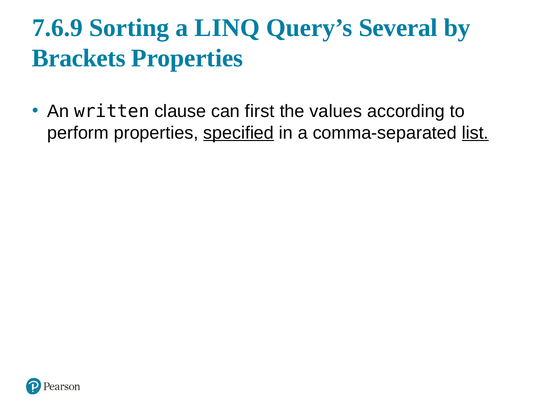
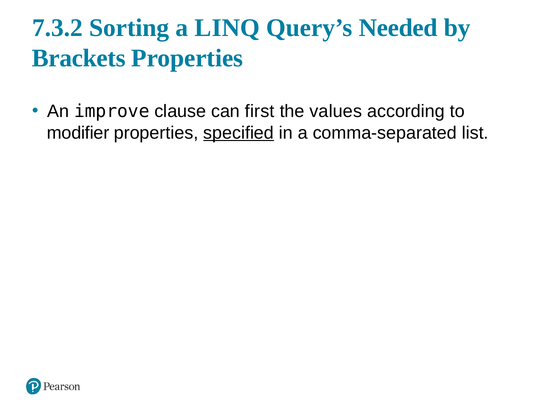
7.6.9: 7.6.9 -> 7.3.2 (58, 28)
Several: Several -> Needed (398, 28)
written: written -> improve (112, 111)
perform: perform -> modifier (78, 133)
list underline: present -> none (475, 133)
